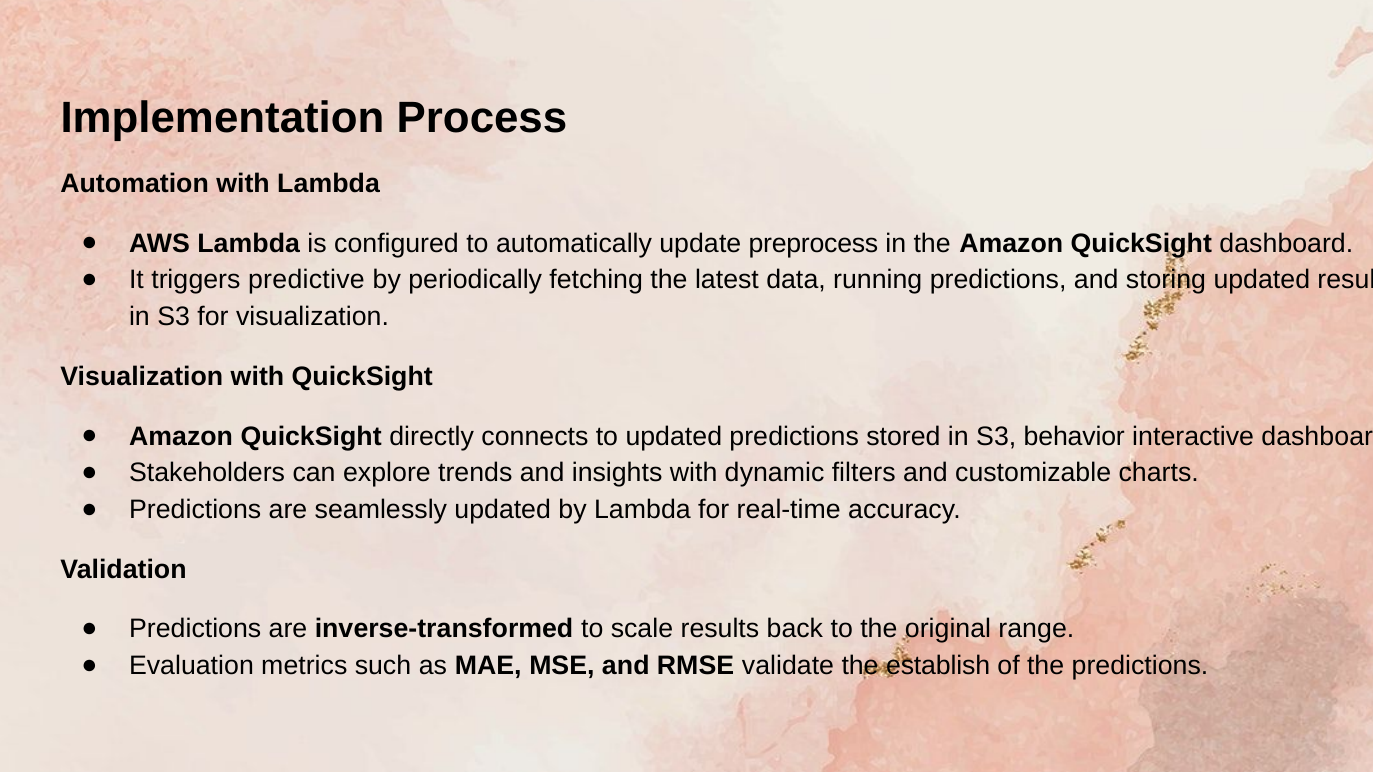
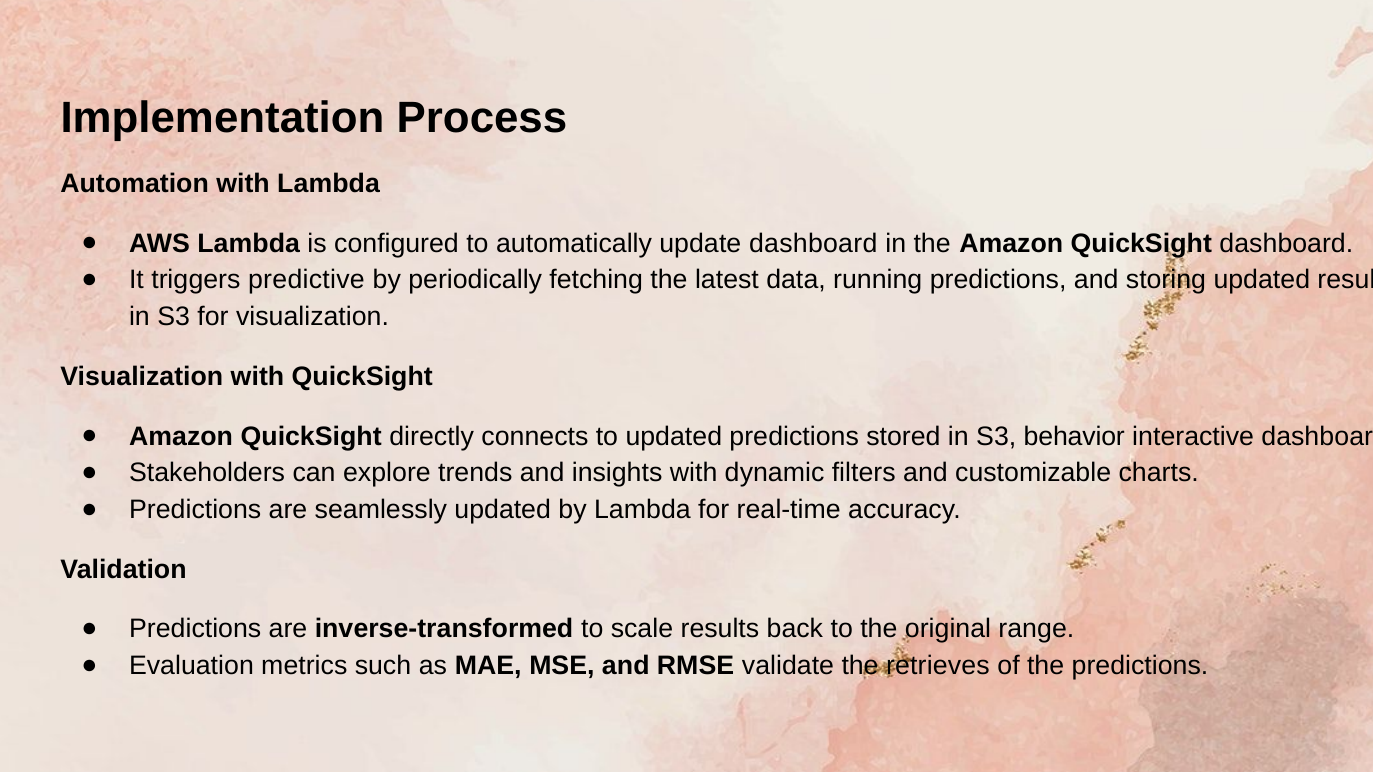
update preprocess: preprocess -> dashboard (813, 243)
establish: establish -> retrieves (938, 666)
